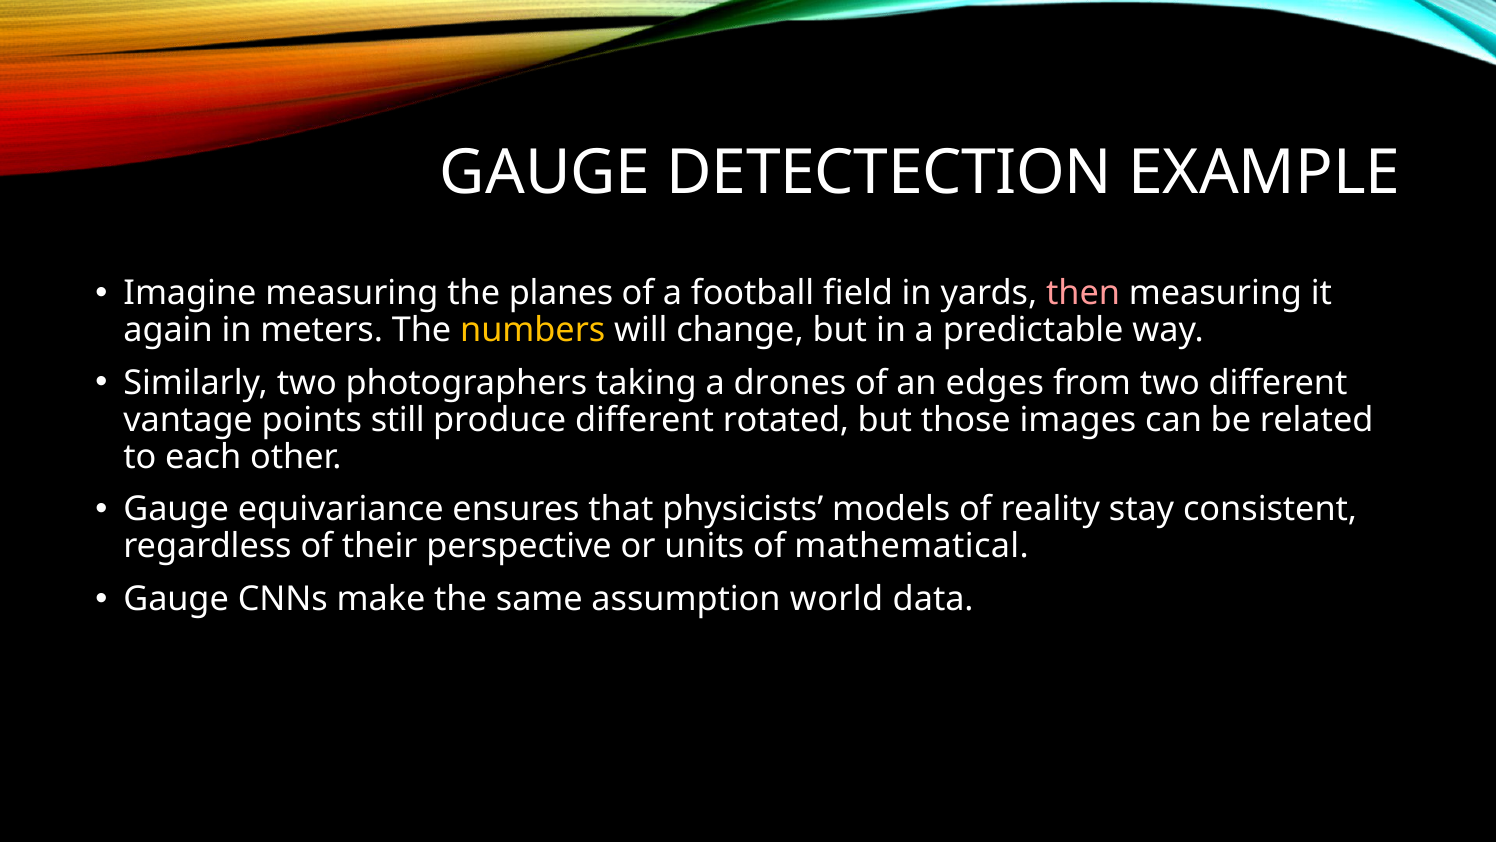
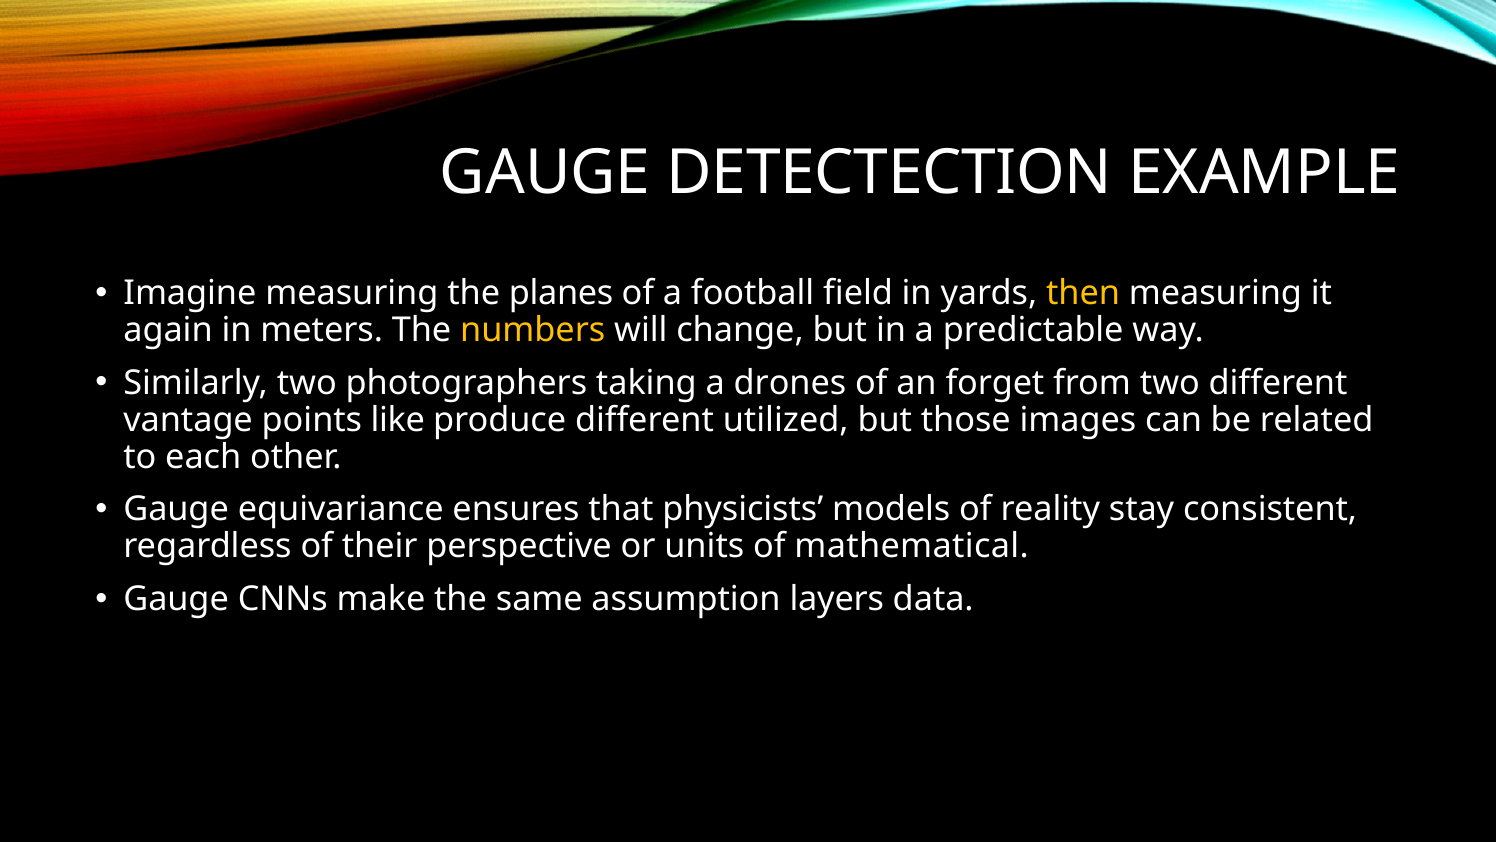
then colour: pink -> yellow (1083, 293)
edges: edges -> forget (995, 383)
still: still -> like (398, 420)
rotated: rotated -> utilized (786, 420)
world: world -> layers (837, 599)
